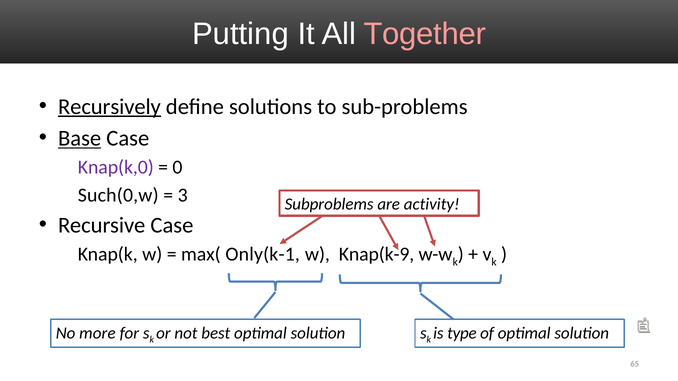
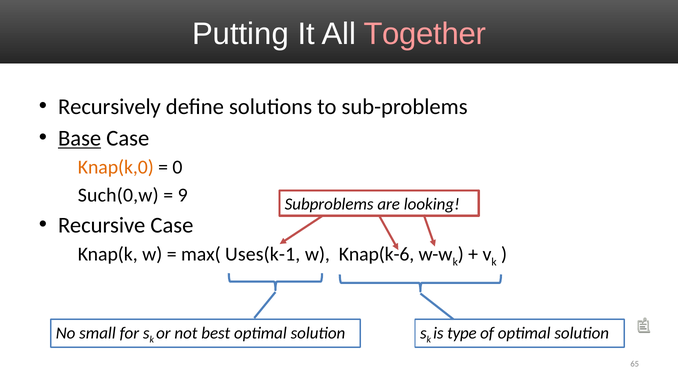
Recursively underline: present -> none (109, 107)
Knap(k,0 colour: purple -> orange (116, 168)
3: 3 -> 9 (183, 195)
activity: activity -> looking (432, 205)
Only(k-1: Only(k-1 -> Uses(k-1 (263, 254)
Knap(k-9: Knap(k-9 -> Knap(k-6 (377, 254)
more: more -> small (97, 333)
